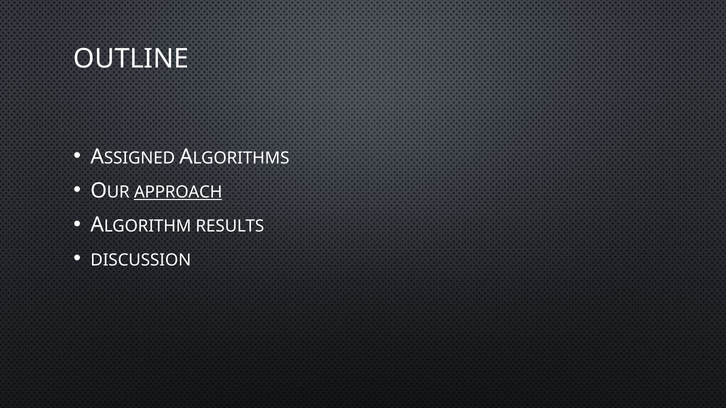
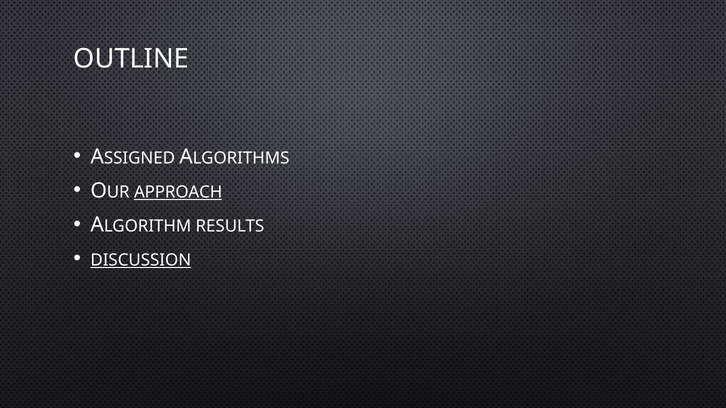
DISCUSSION underline: none -> present (141, 261)
